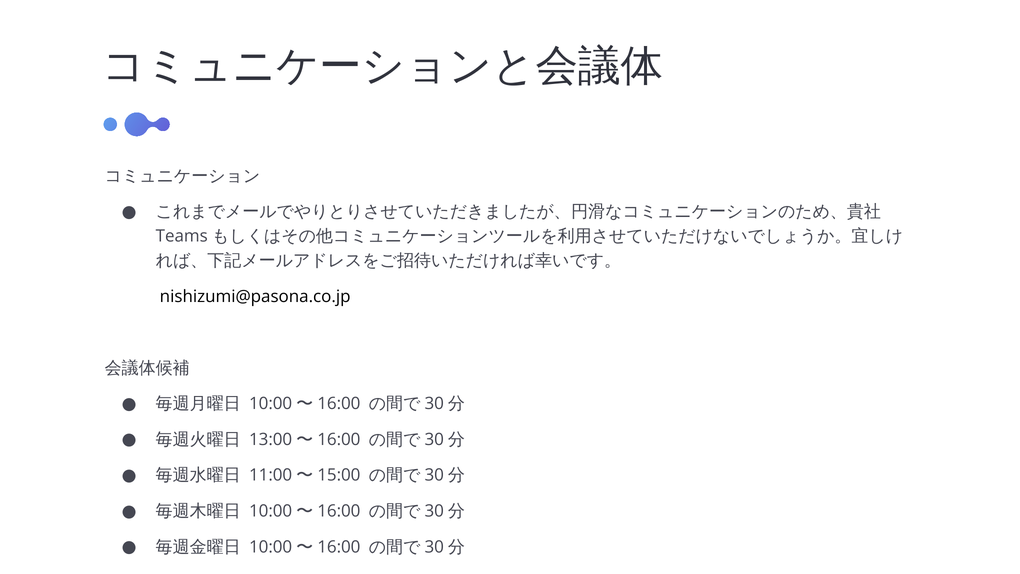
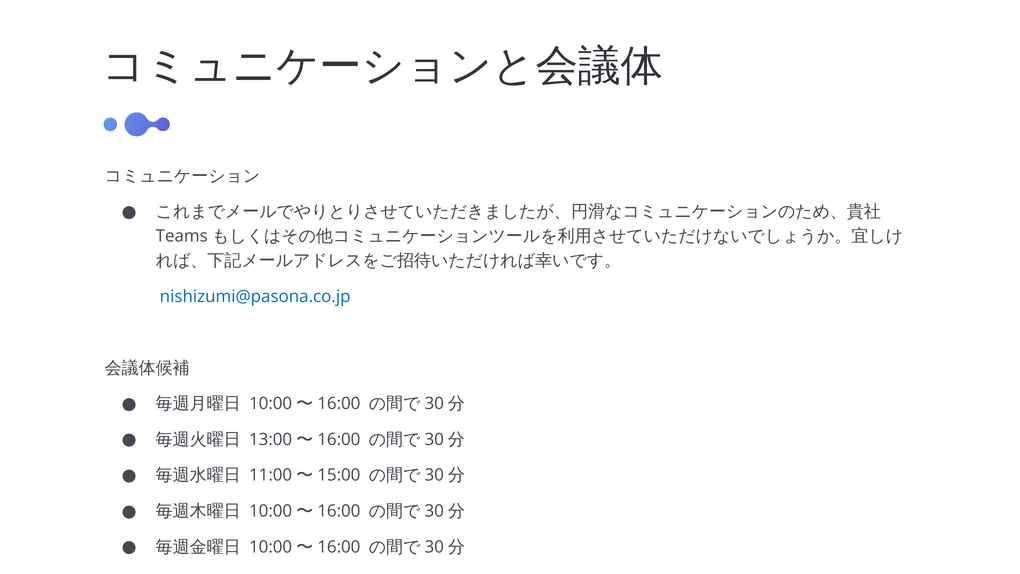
nishizumi@pasona.co.jp colour: black -> blue (255, 296)
